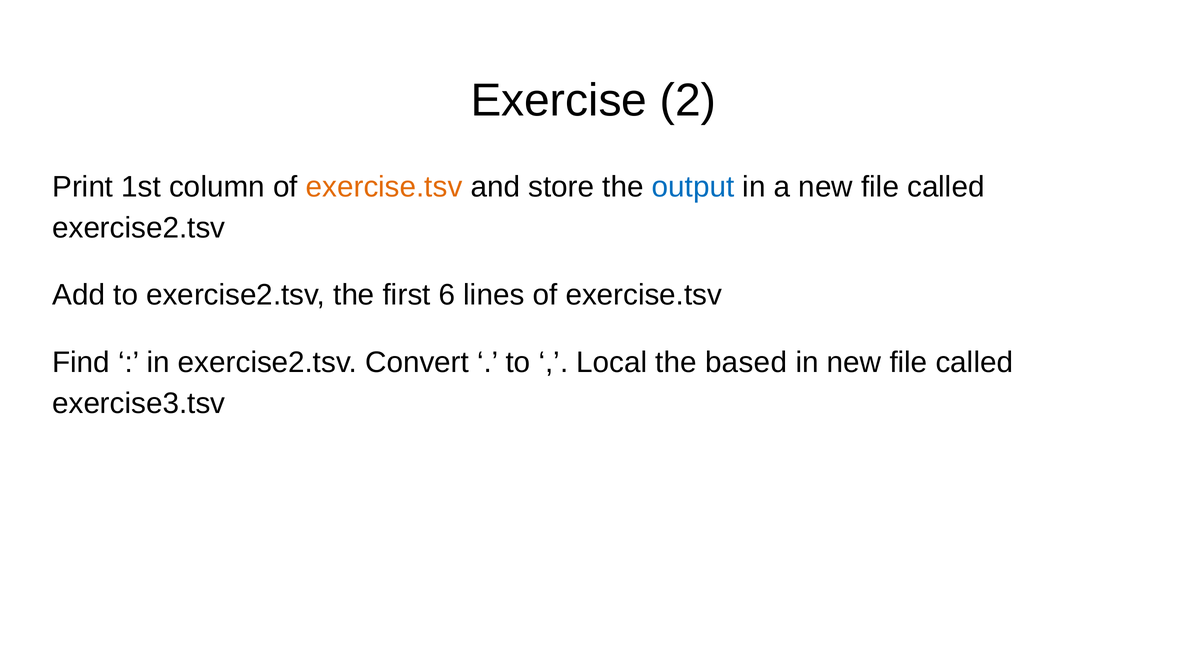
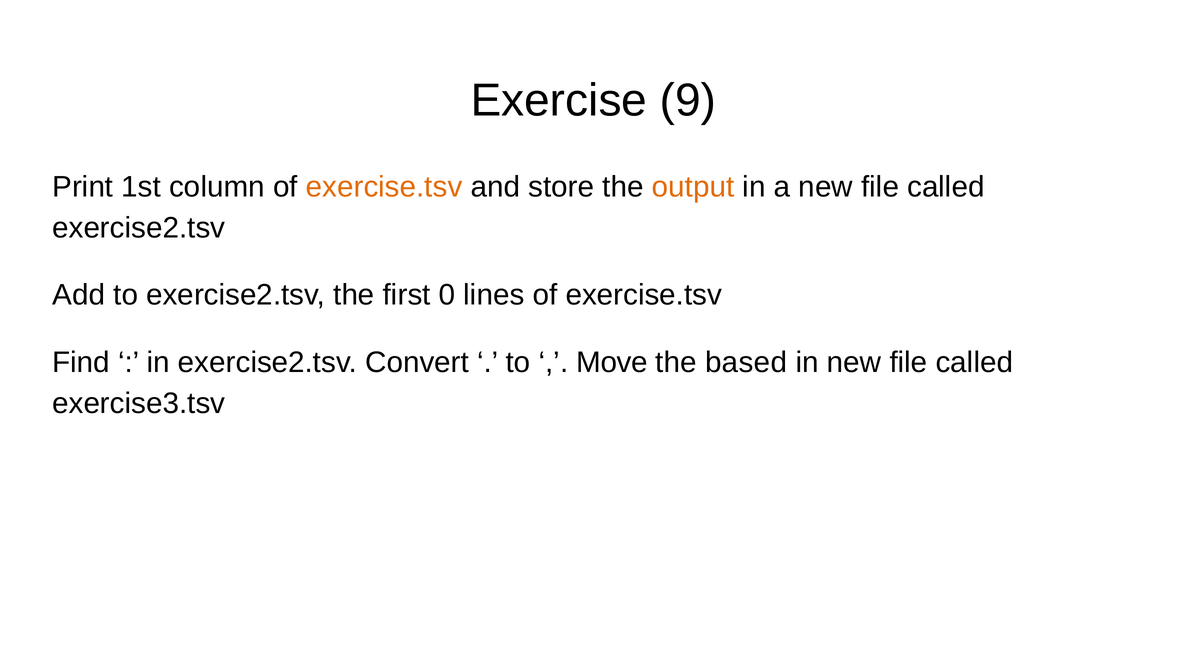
2: 2 -> 9 (688, 101)
output colour: blue -> orange (693, 187)
6: 6 -> 0 (447, 295)
Local: Local -> Move (612, 362)
